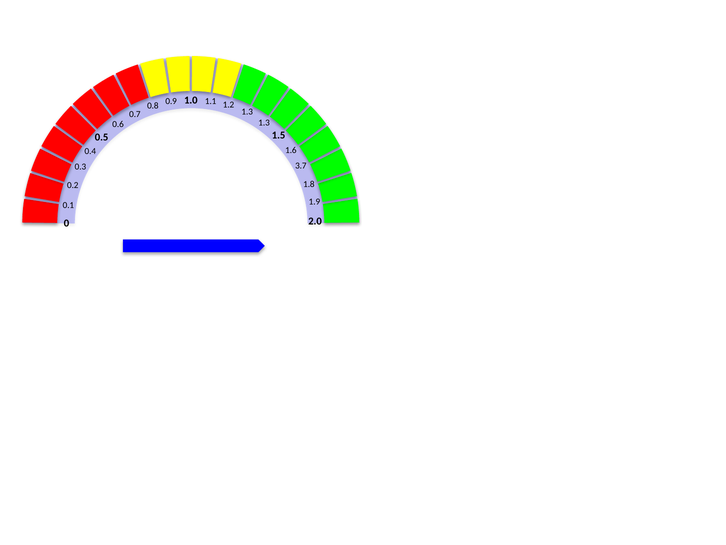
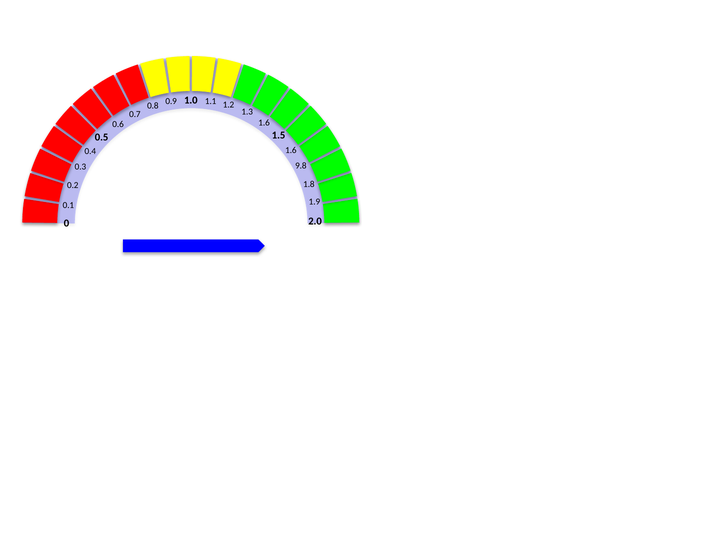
1.3: 1.3 -> 1.6 (264, 123)
3.7: 3.7 -> 9.8 (301, 166)
